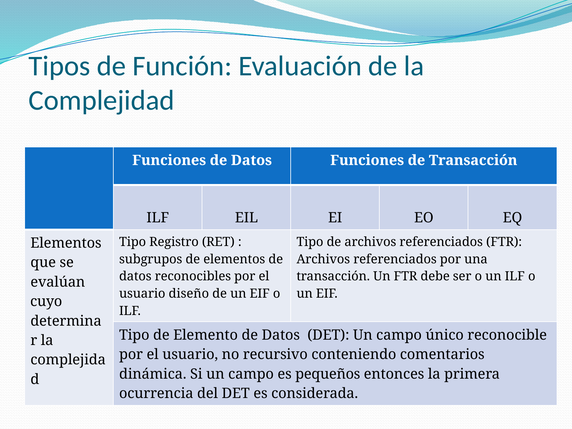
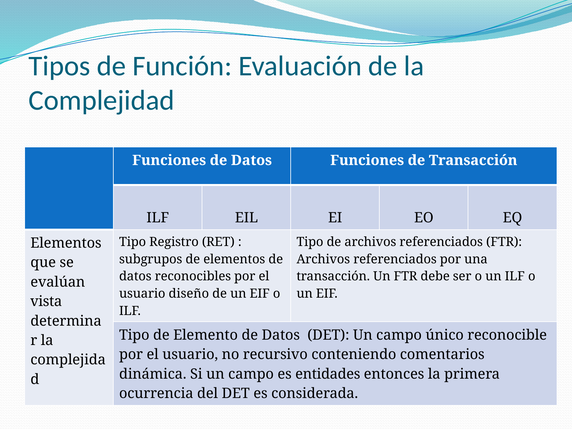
cuyo: cuyo -> vista (46, 302)
pequeños: pequeños -> entidades (328, 374)
